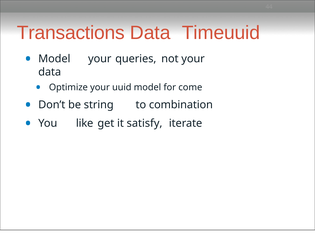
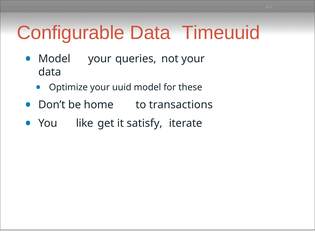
Transactions: Transactions -> Configurable (71, 33)
come: come -> these (190, 88)
string: string -> home (99, 105)
combination: combination -> transactions (181, 105)
